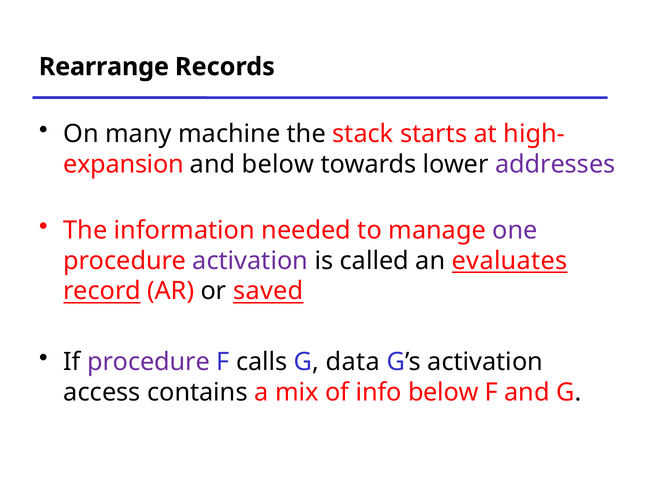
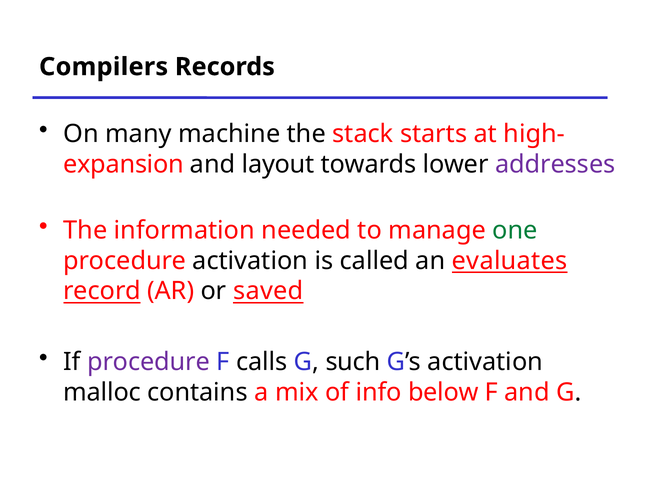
Rearrange: Rearrange -> Compilers (104, 67)
and below: below -> layout (278, 165)
one colour: purple -> green (515, 230)
activation colour: purple -> black (250, 261)
data: data -> such (353, 362)
access: access -> malloc (102, 393)
